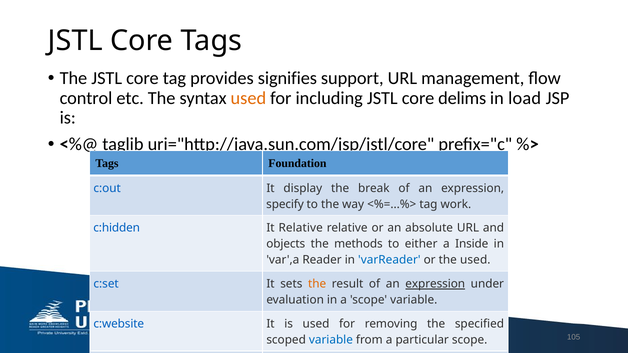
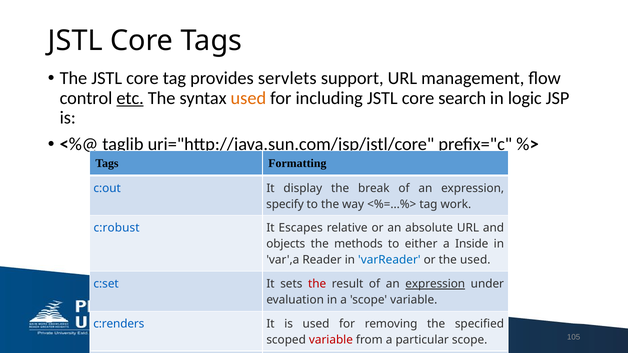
signifies: signifies -> servlets (287, 78)
etc underline: none -> present (130, 98)
delims: delims -> search (462, 98)
load: load -> logic (525, 98)
Foundation: Foundation -> Formatting (297, 163)
c:hidden: c:hidden -> c:robust (117, 228)
It Relative: Relative -> Escapes (301, 228)
the colour: orange -> red (317, 284)
c:website: c:website -> c:renders (119, 324)
variable colour: blue -> red (331, 340)
